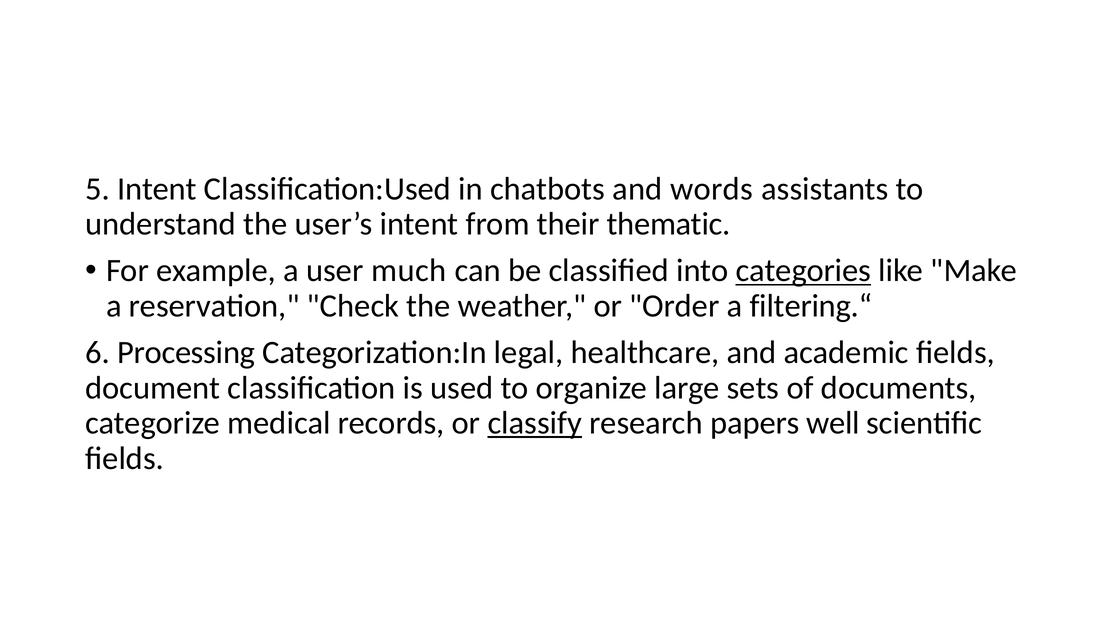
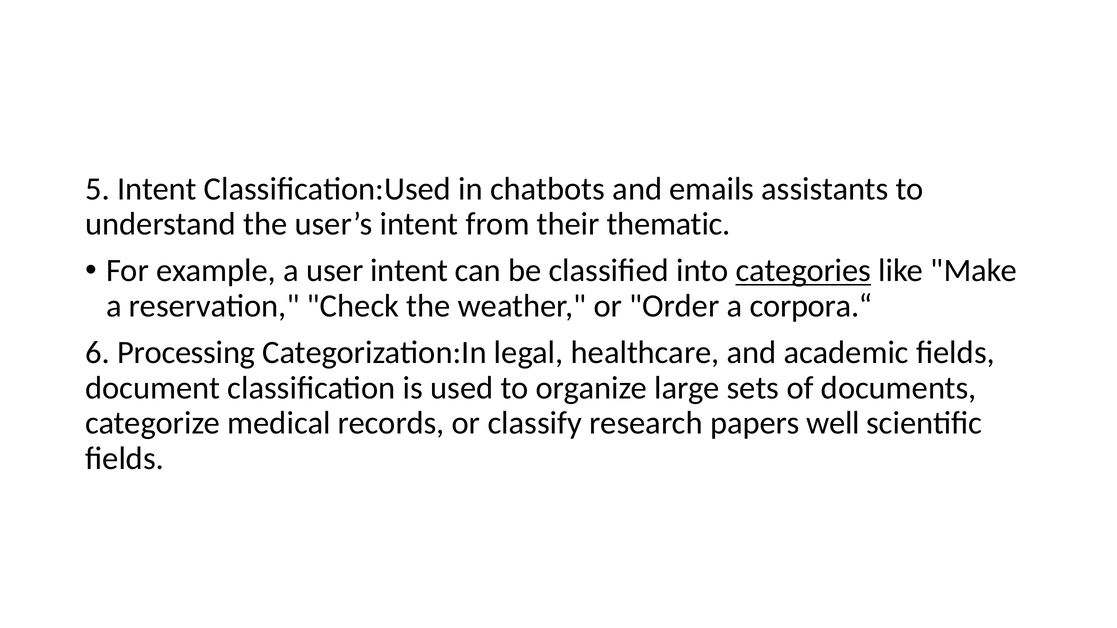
words: words -> emails (712, 189)
user much: much -> intent (409, 271)
filtering.“: filtering.“ -> corpora.“ (811, 306)
classify underline: present -> none (535, 423)
